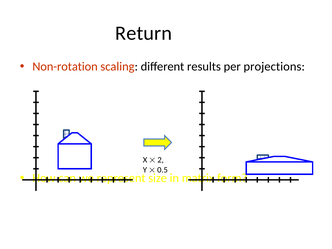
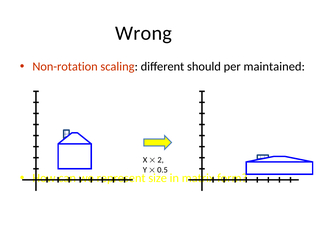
Return: Return -> Wrong (144, 33)
results: results -> should (204, 66)
projections: projections -> maintained (274, 66)
